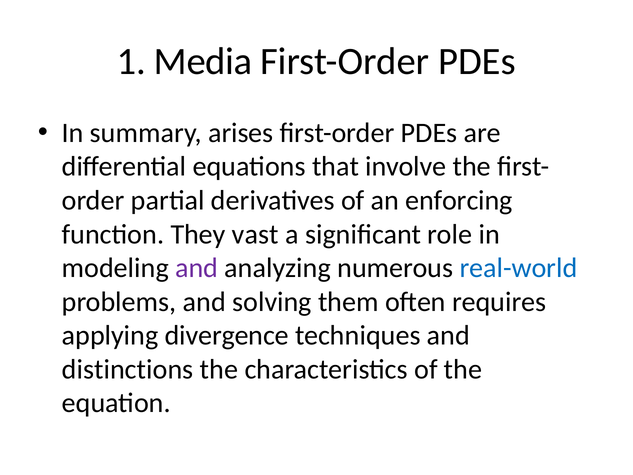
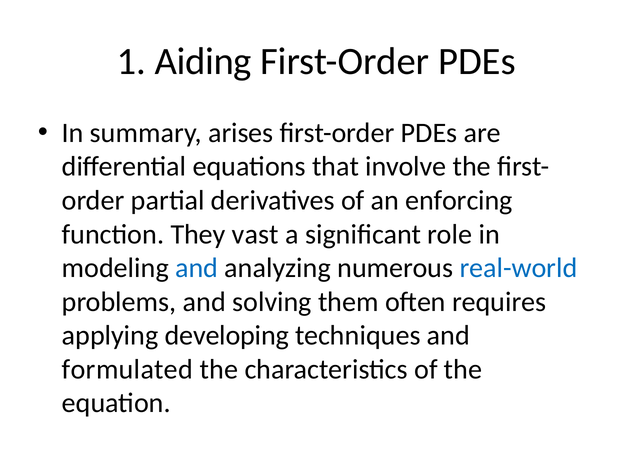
Media: Media -> Aiding (203, 61)
and colour: purple -> blue (197, 268)
divergence: divergence -> developing (227, 335)
distinctions: distinctions -> formulated (127, 369)
